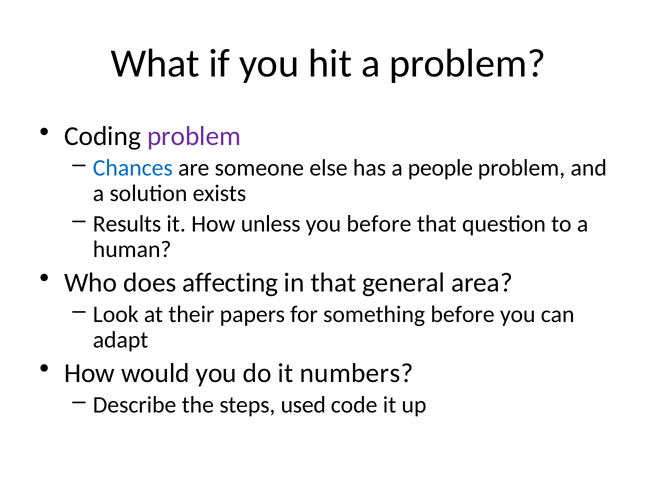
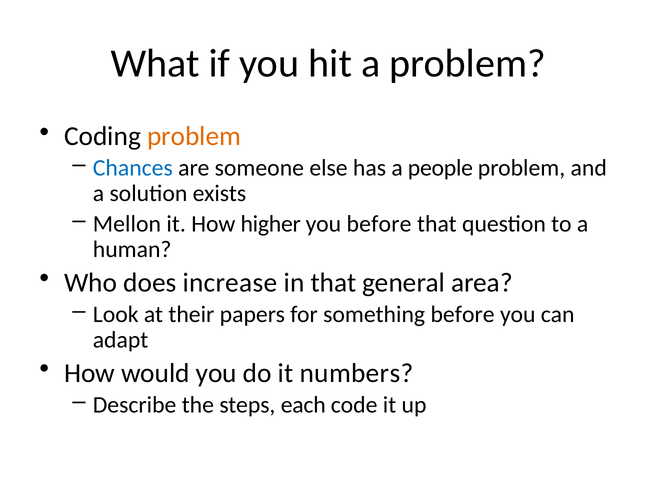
problem colour: purple -> orange (194, 137)
Results: Results -> Mellon (127, 224)
unless: unless -> higher (271, 224)
affecting: affecting -> increase (230, 283)
used: used -> each (303, 405)
